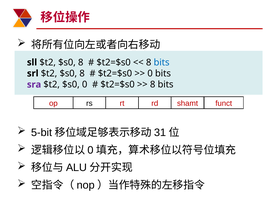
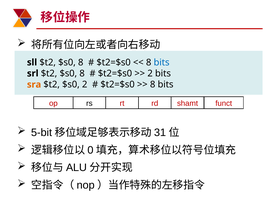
0: 0 -> 2 (150, 73)
sra colour: purple -> orange (34, 84)
$s0 0: 0 -> 2 (85, 84)
